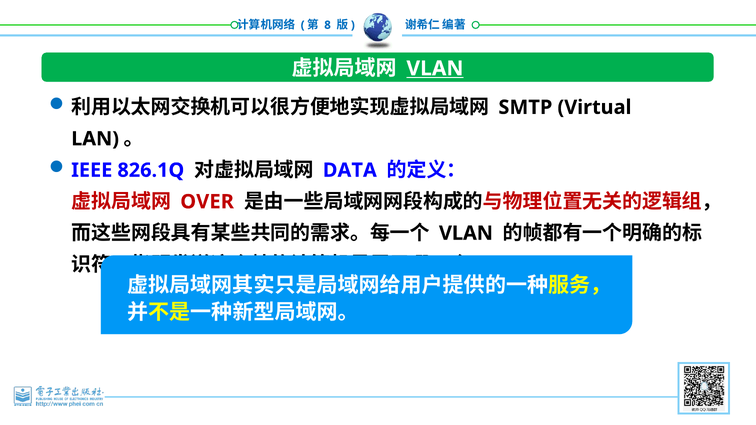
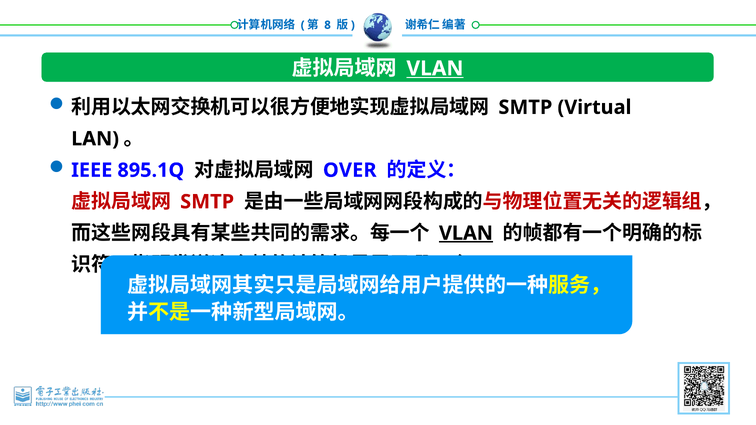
826.1Q: 826.1Q -> 895.1Q (151, 170)
DATA: DATA -> OVER (350, 170)
OVER: OVER -> SMTP (207, 202)
VLAN underline: none -> present (466, 233)
